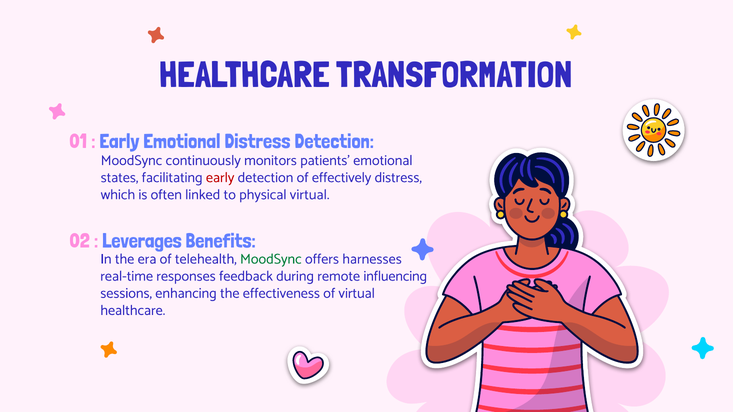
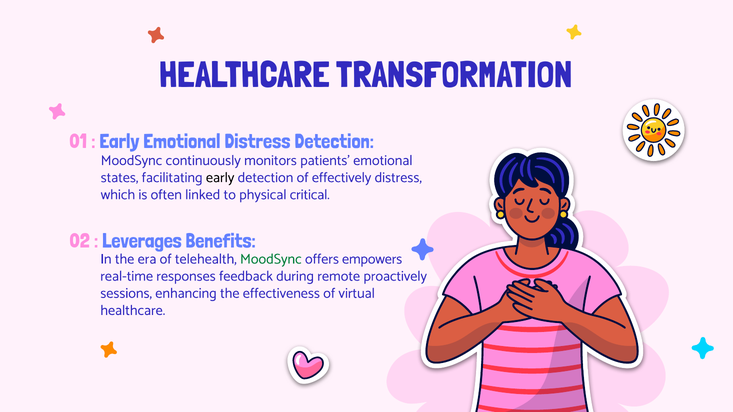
early colour: red -> black (220, 178)
physical virtual: virtual -> critical (310, 195)
harnesses: harnesses -> empowers (372, 259)
influencing: influencing -> proactively (395, 276)
